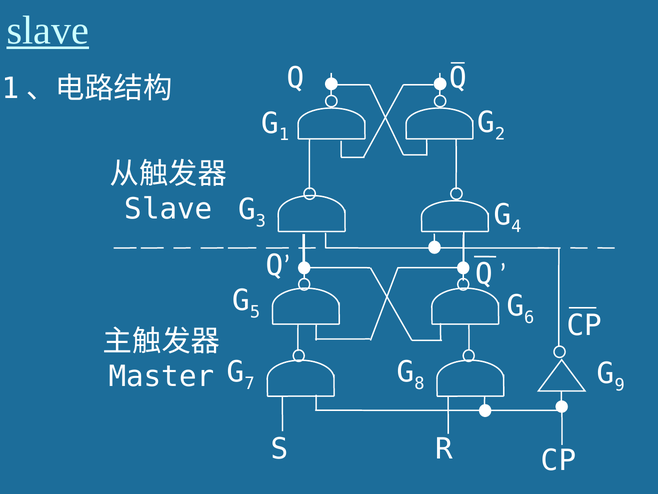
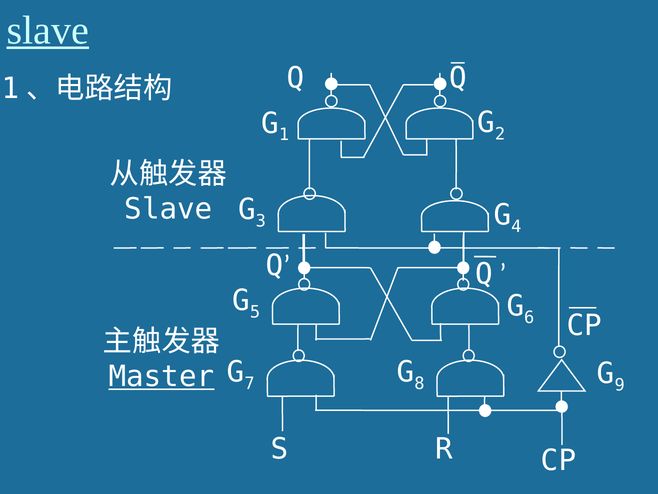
Master underline: none -> present (161, 376)
